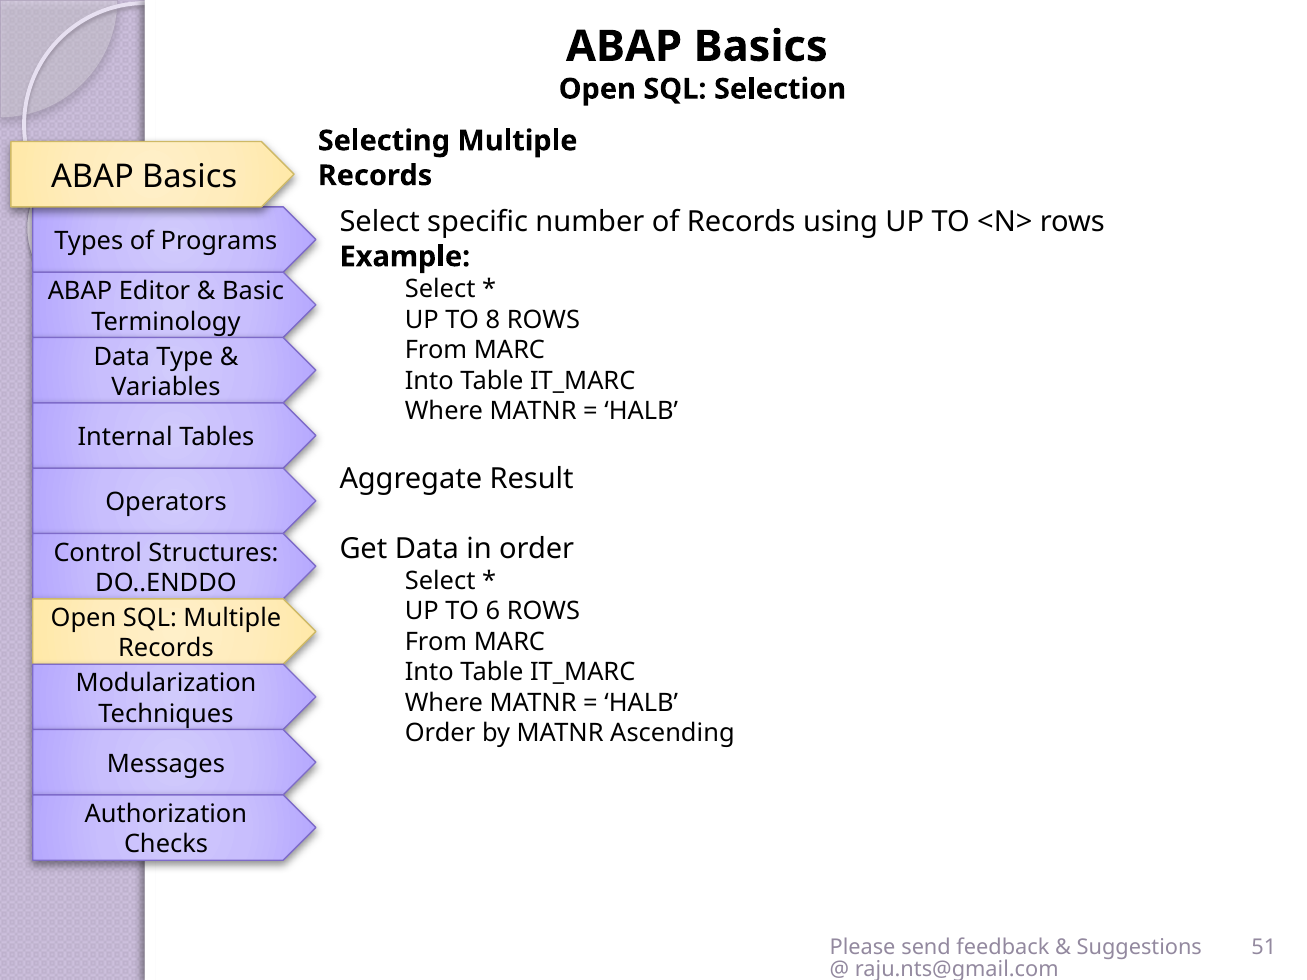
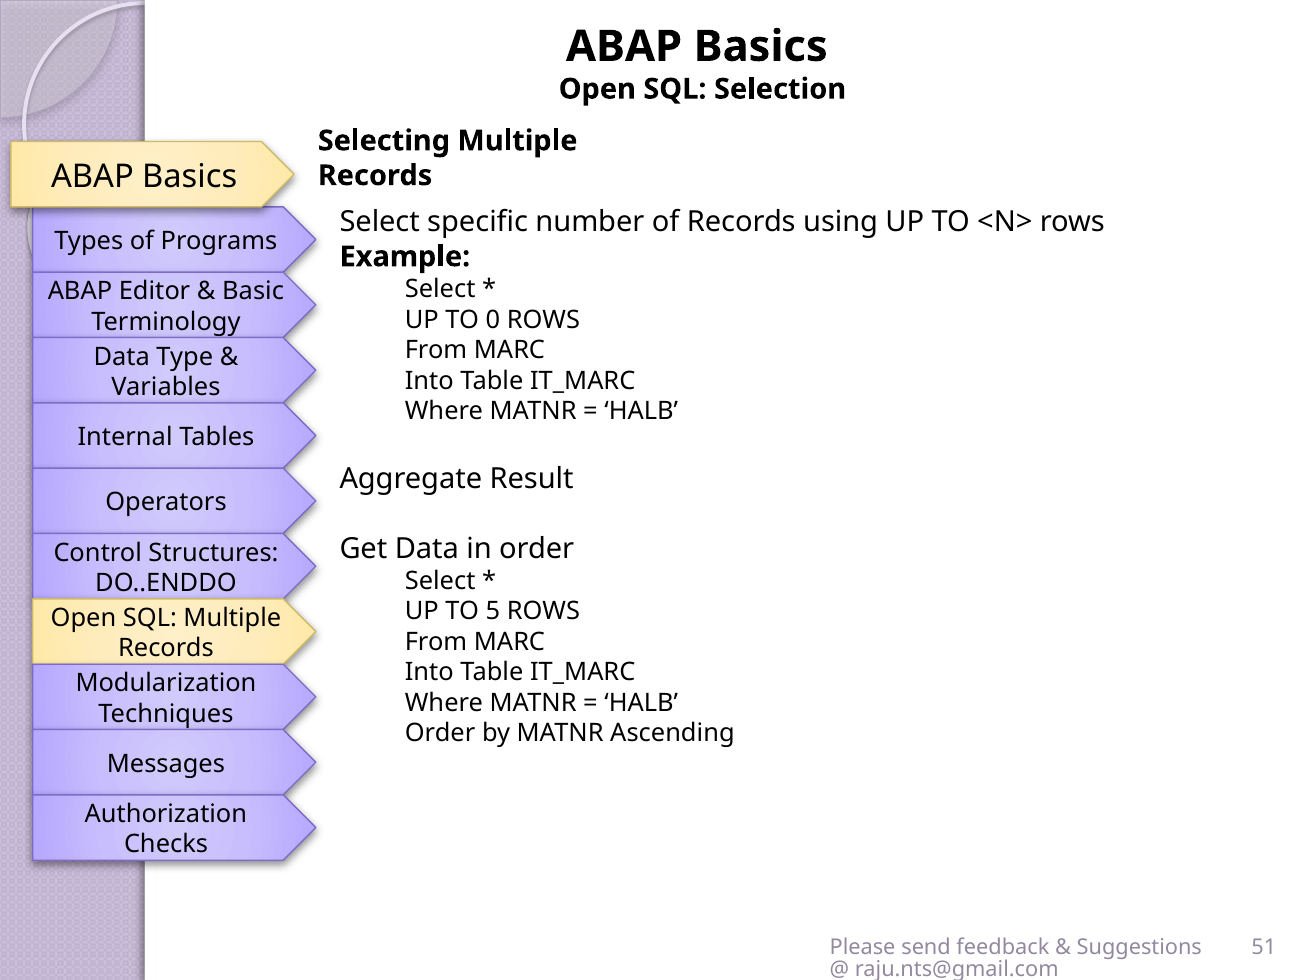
8: 8 -> 0 (493, 320)
6: 6 -> 5 (493, 612)
